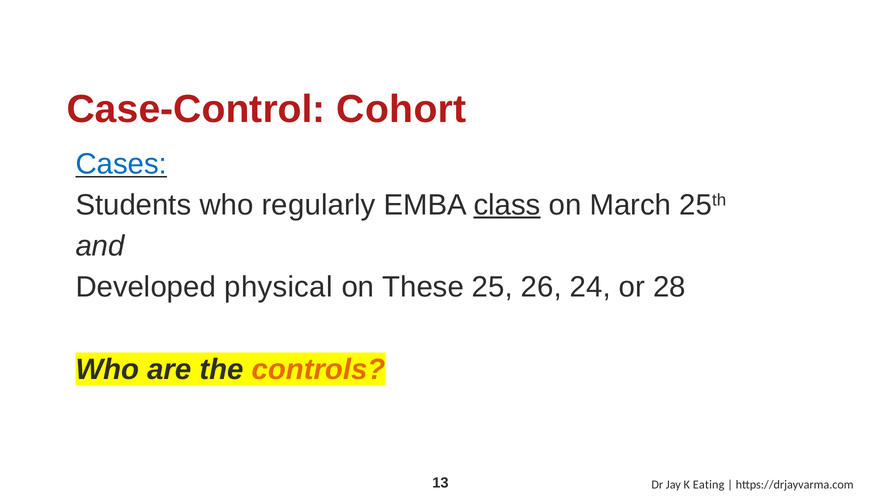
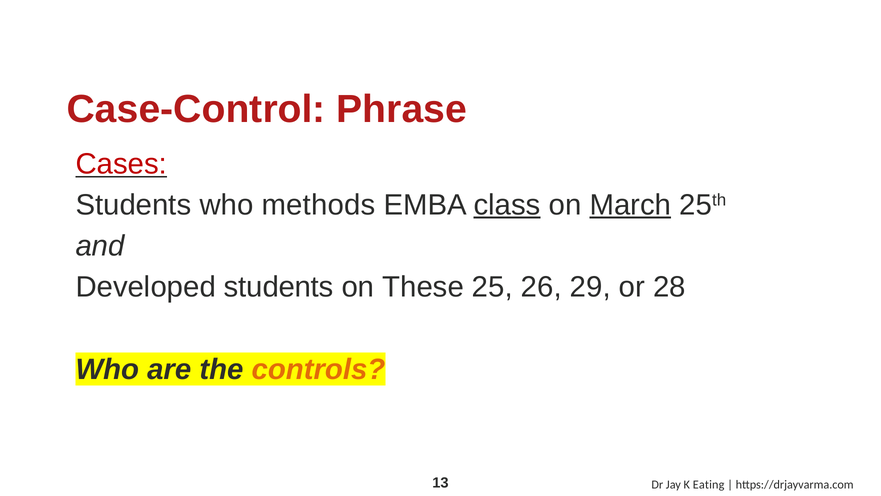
Cohort: Cohort -> Phrase (402, 109)
Cases colour: blue -> red (121, 164)
regularly: regularly -> methods (319, 205)
March underline: none -> present (630, 205)
Developed physical: physical -> students (279, 287)
24: 24 -> 29 (590, 287)
